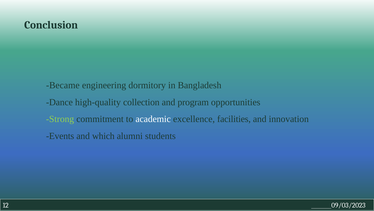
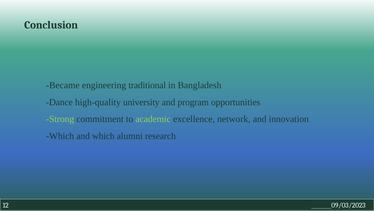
dormitory: dormitory -> traditional (147, 85)
collection: collection -> university (141, 102)
academic colour: white -> light green (153, 119)
facilities: facilities -> network (234, 119)
Events: Events -> Which (60, 136)
students: students -> research (160, 136)
